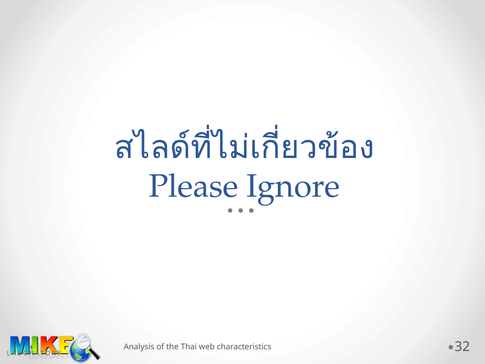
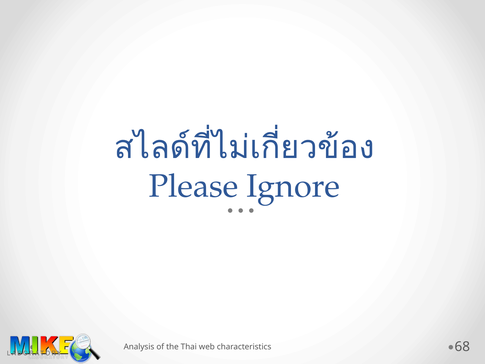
32: 32 -> 68 (462, 347)
